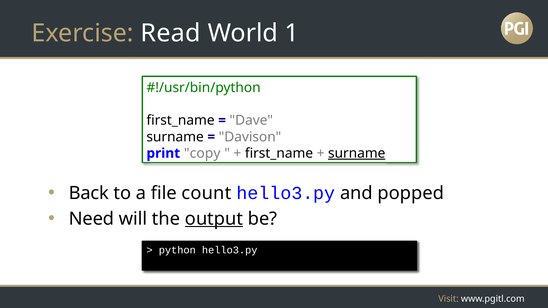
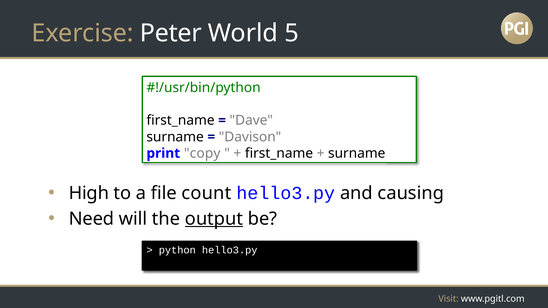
Read: Read -> Peter (171, 33)
1: 1 -> 5 (292, 33)
surname underline: present -> none (357, 153)
Back: Back -> High (89, 193)
popped: popped -> causing (411, 193)
